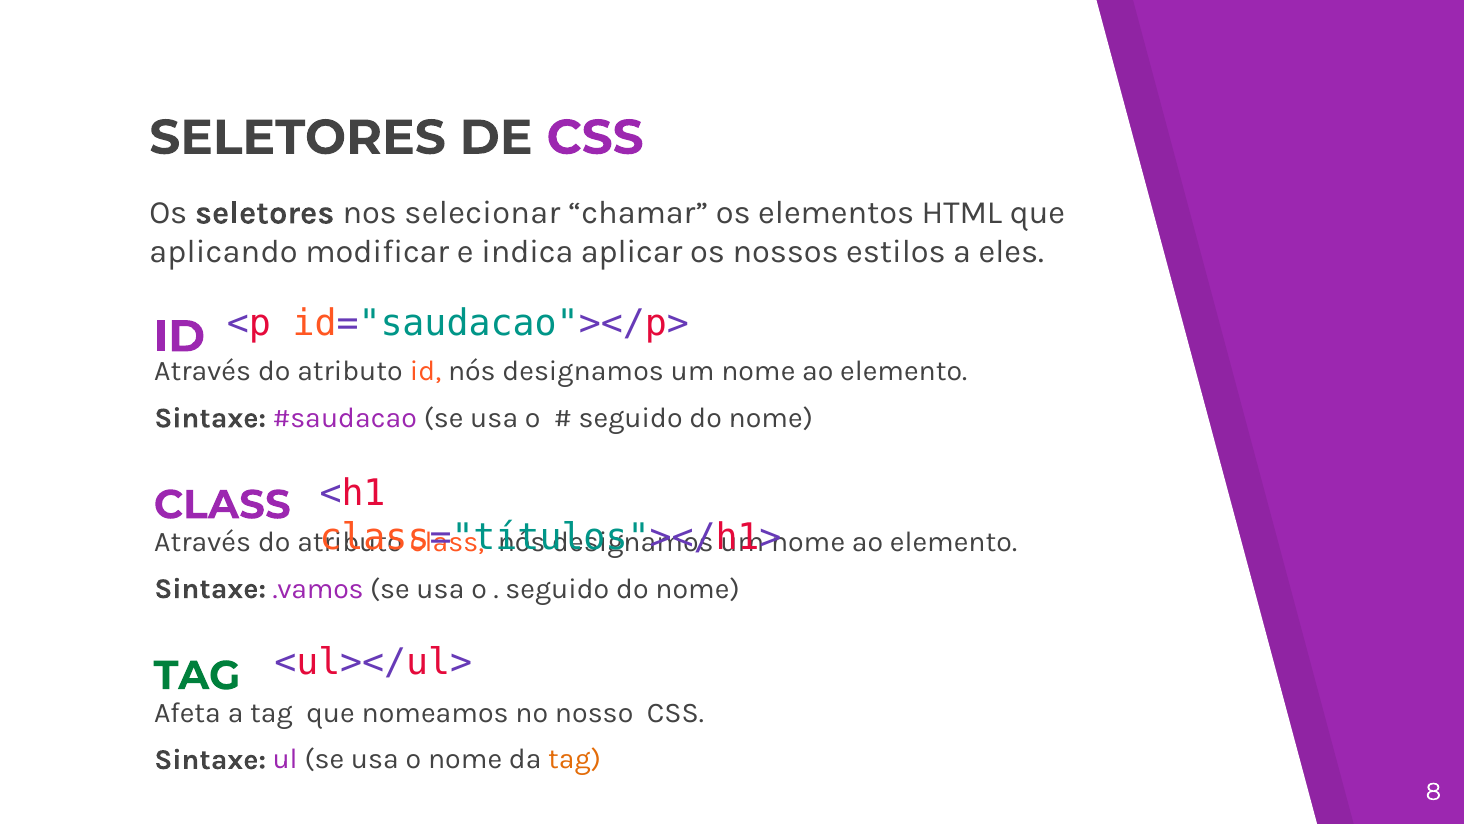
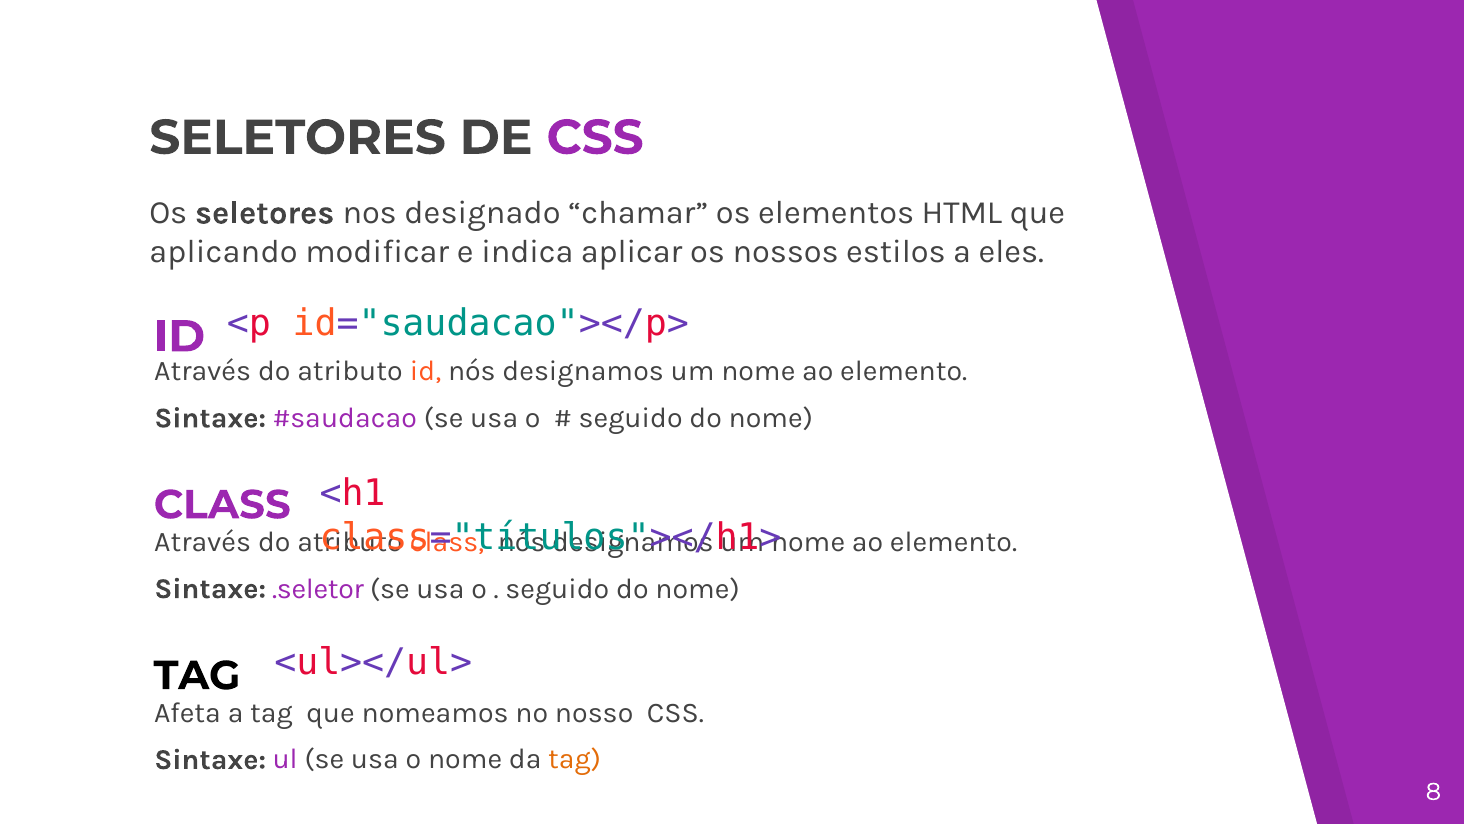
selecionar: selecionar -> designado (483, 213)
.vamos: .vamos -> .seletor (318, 588)
TAG colour: green -> black (197, 675)
